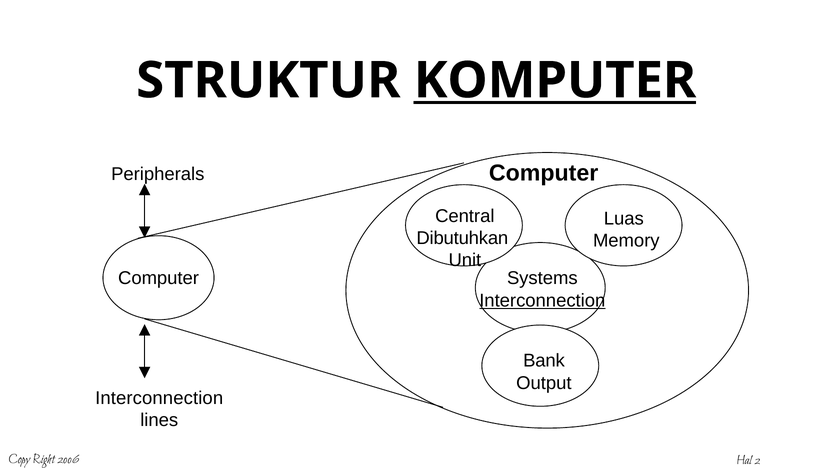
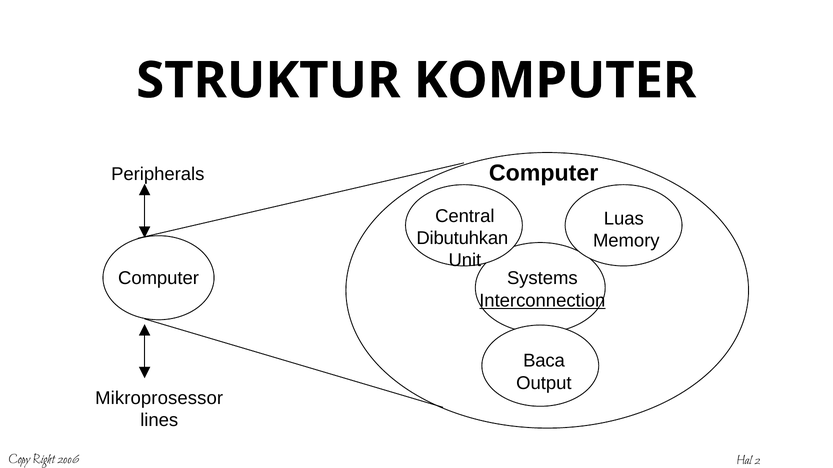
KOMPUTER underline: present -> none (555, 81)
Bank: Bank -> Baca (544, 361)
Interconnection: Interconnection -> Mikroprosessor (159, 398)
